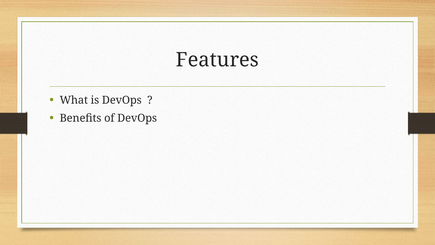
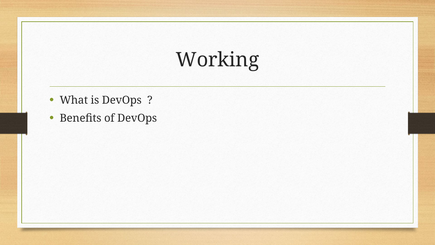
Features: Features -> Working (217, 60)
